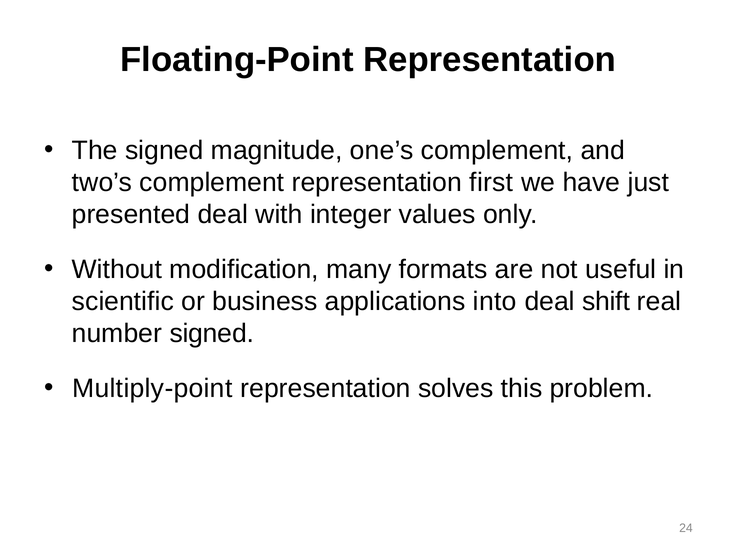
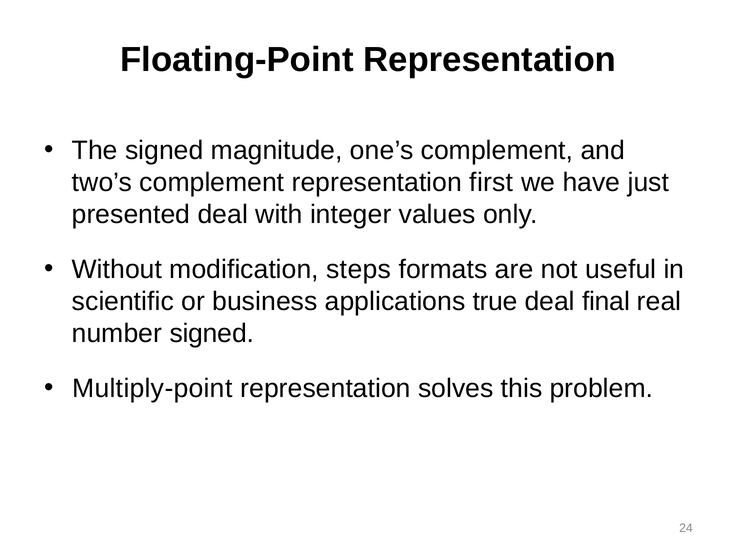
many: many -> steps (359, 269)
into: into -> true (495, 301)
shift: shift -> final (606, 301)
